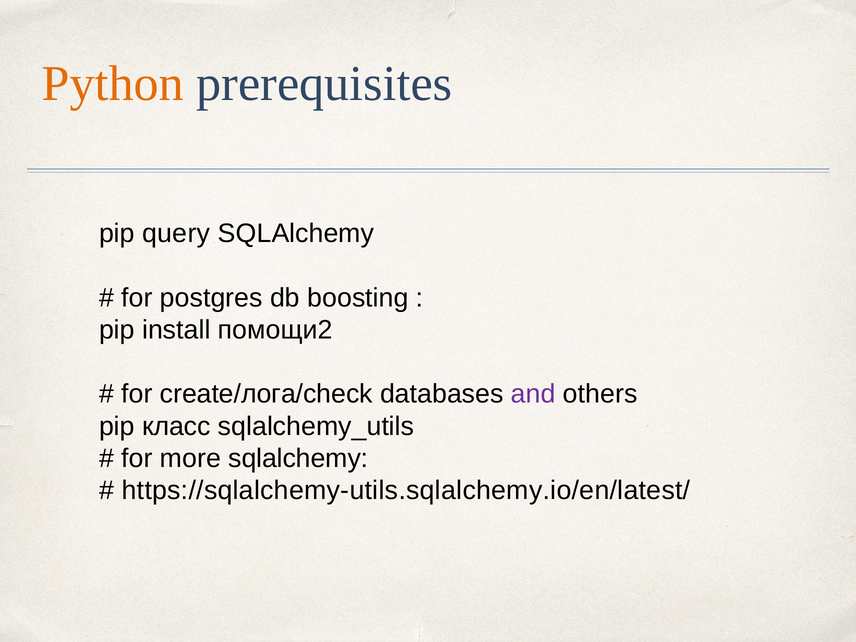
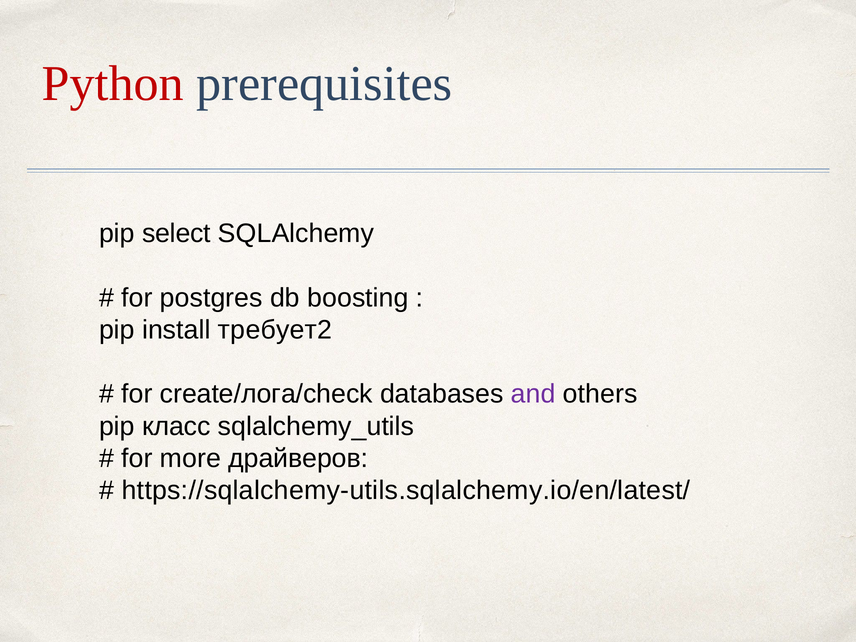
Python colour: orange -> red (113, 84)
query: query -> select (176, 234)
помощи2: помощи2 -> требует2 (275, 330)
more sqlalchemy: sqlalchemy -> драйверов (298, 458)
